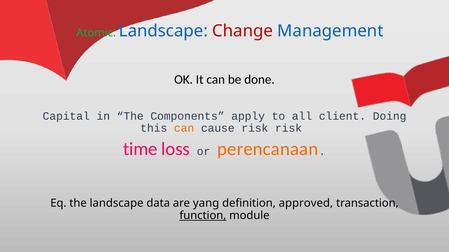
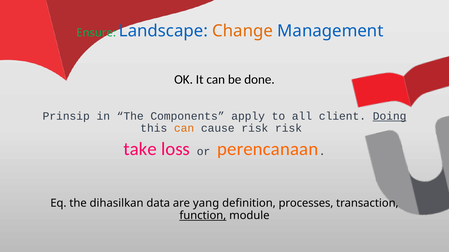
Atomic: Atomic -> Ensure (96, 33)
Change colour: red -> orange (243, 31)
Capital: Capital -> Prinsip (66, 116)
Doing underline: none -> present (390, 116)
time: time -> take (140, 149)
the landscape: landscape -> dihasilkan (117, 204)
approved: approved -> processes (306, 204)
